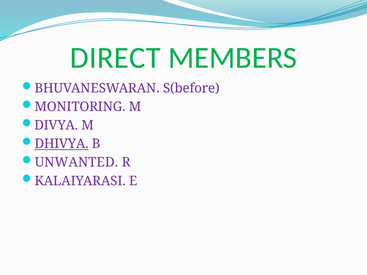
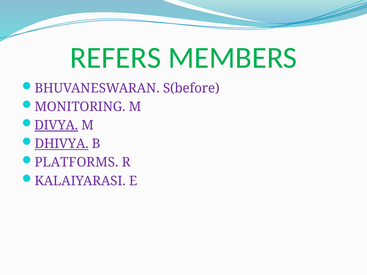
DIRECT: DIRECT -> REFERS (115, 58)
DIVYA underline: none -> present (56, 125)
UNWANTED: UNWANTED -> PLATFORMS (76, 163)
